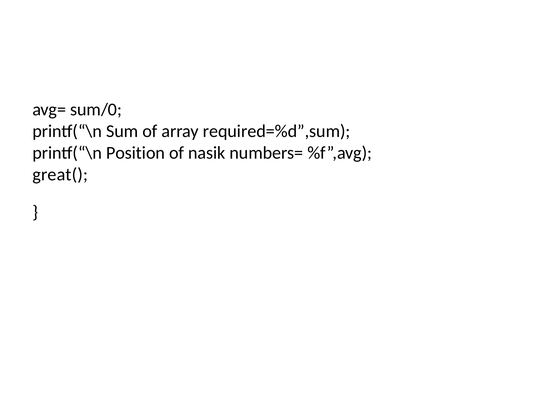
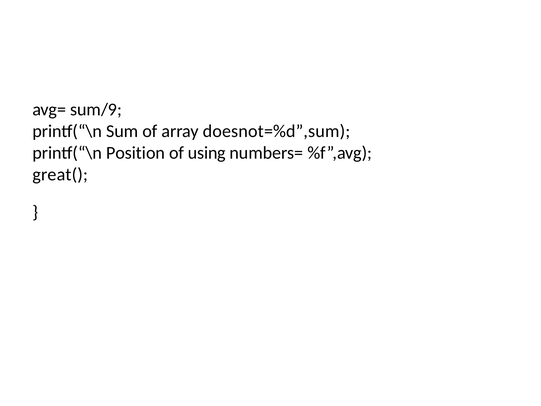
sum/0: sum/0 -> sum/9 (96, 109)
required=%d”,sum: required=%d”,sum -> doesnot=%d”,sum (276, 131)
nasik: nasik -> using (207, 153)
